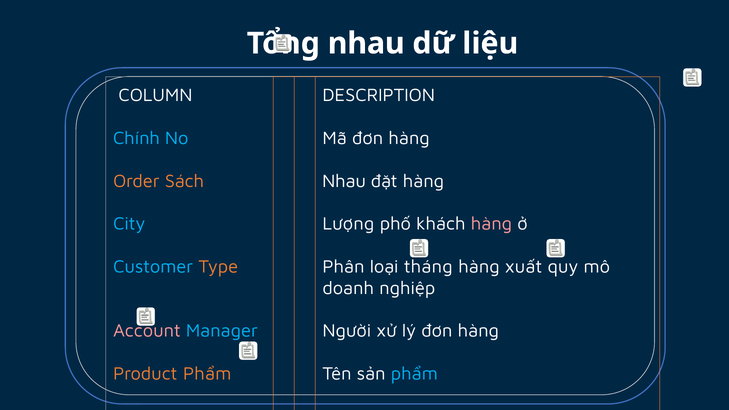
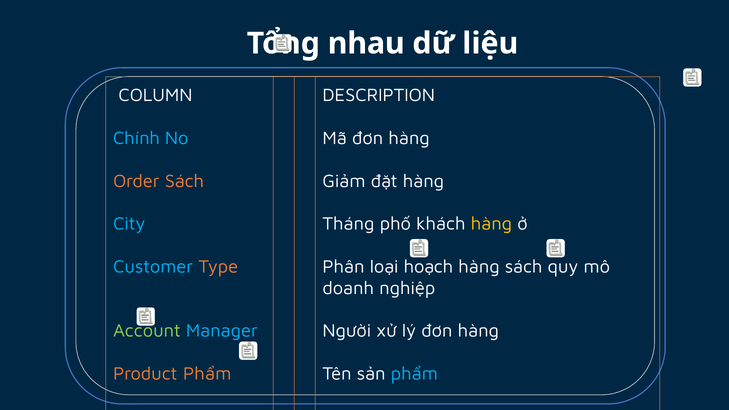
Nhau: Nhau -> Giảm (344, 181)
Lượng: Lượng -> Tháng (348, 224)
hàng colour: pink -> yellow (491, 224)
tháng: tháng -> hoạch (428, 267)
hàng xuất: xuất -> sách (524, 267)
Account colour: pink -> light green (147, 331)
